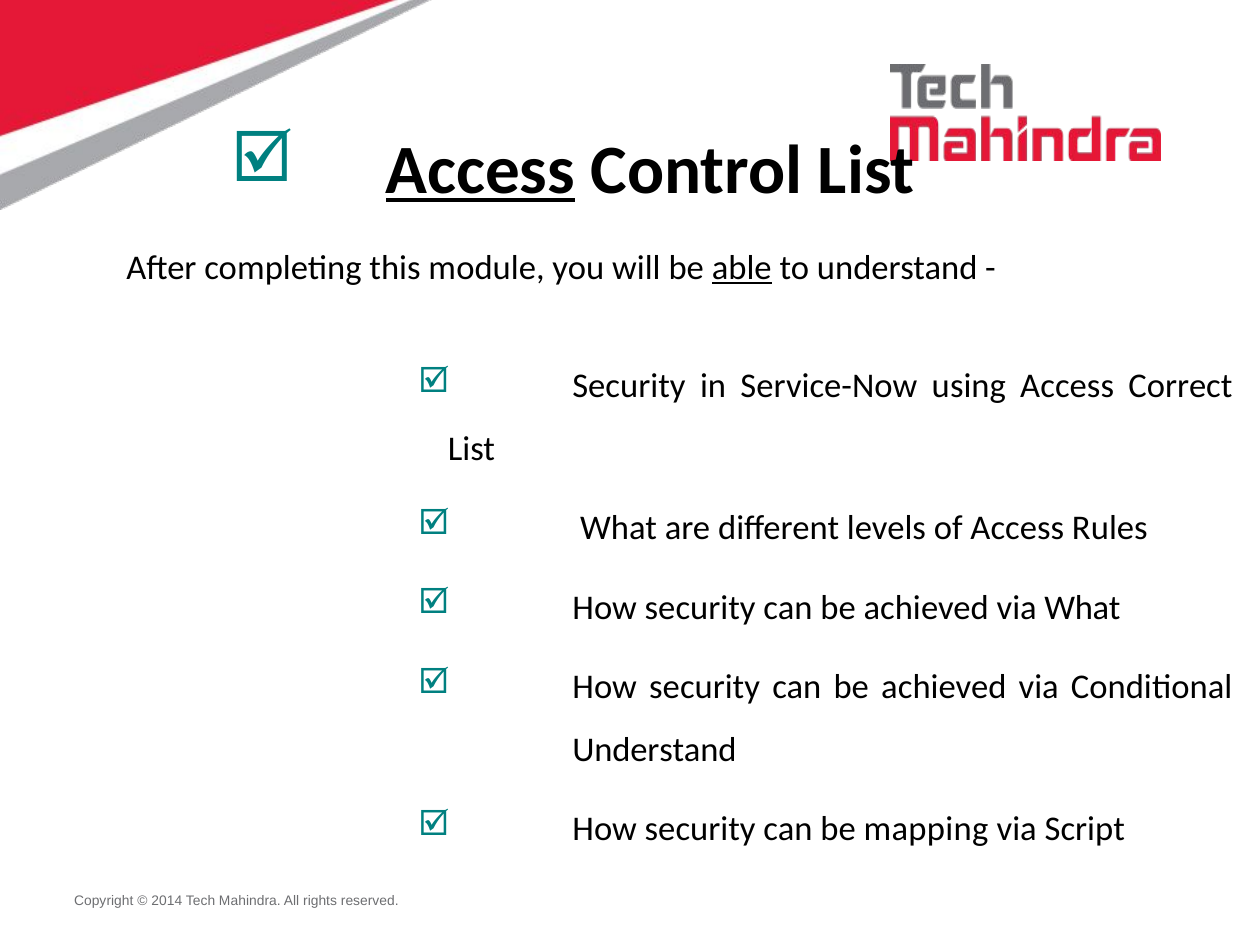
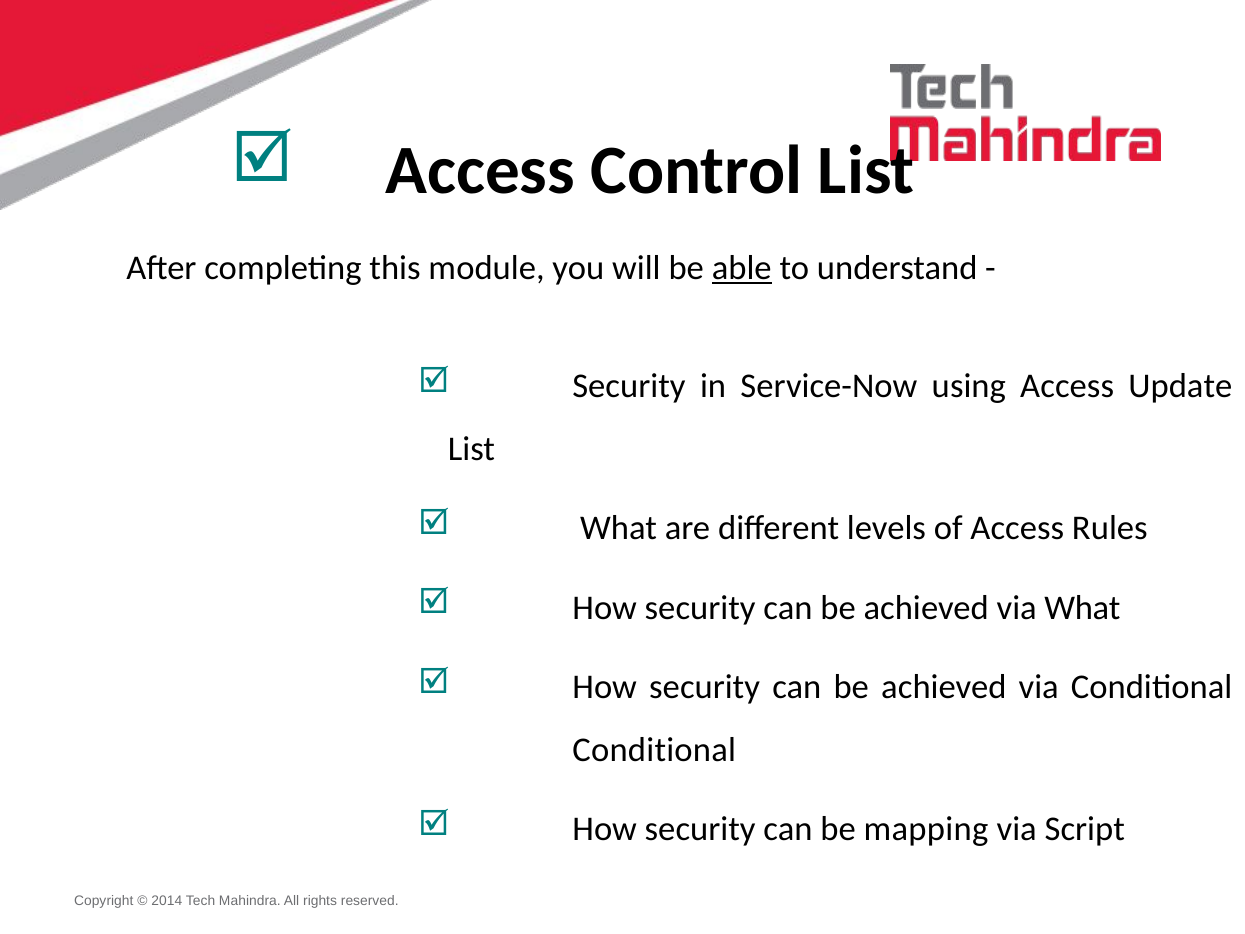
Access underline: present -> none (480, 170)
Correct: Correct -> Update (1180, 386)
Understand: Understand -> Conditional (654, 749)
